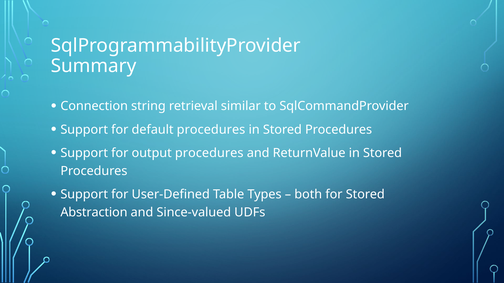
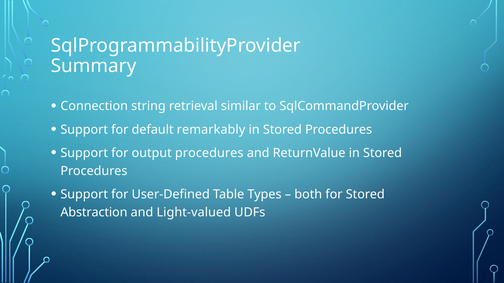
default procedures: procedures -> remarkably (211, 130)
Since-valued: Since-valued -> Light-valued (194, 213)
